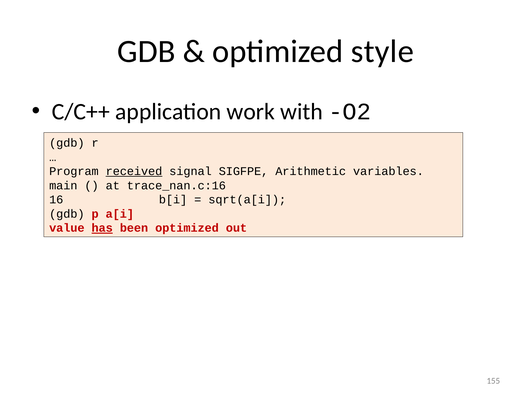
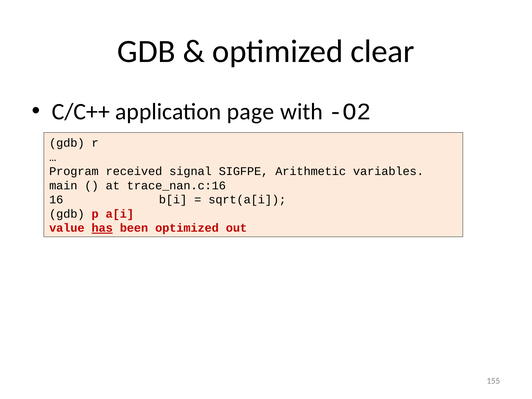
style: style -> clear (383, 51)
work: work -> page (251, 112)
received underline: present -> none (134, 171)
